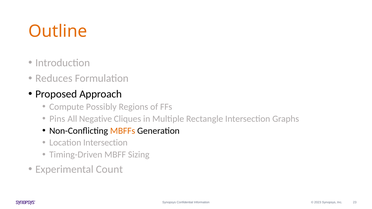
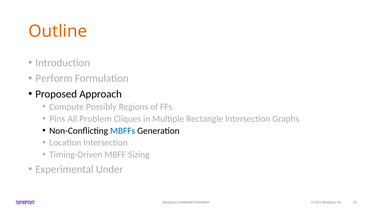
Reduces: Reduces -> Perform (54, 78)
Negative: Negative -> Problem (95, 119)
MBFFs colour: orange -> blue (123, 131)
Count: Count -> Under (109, 170)
